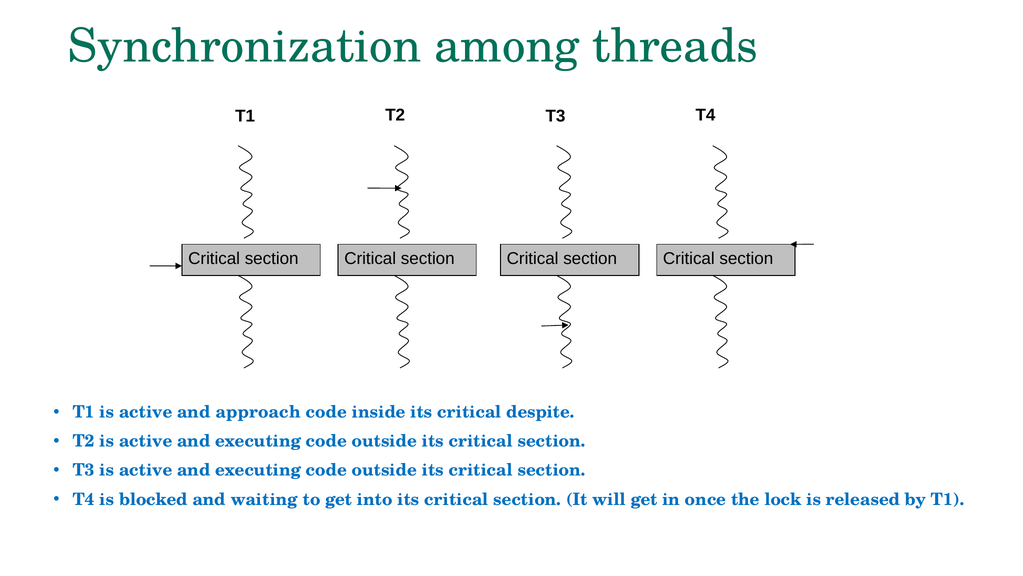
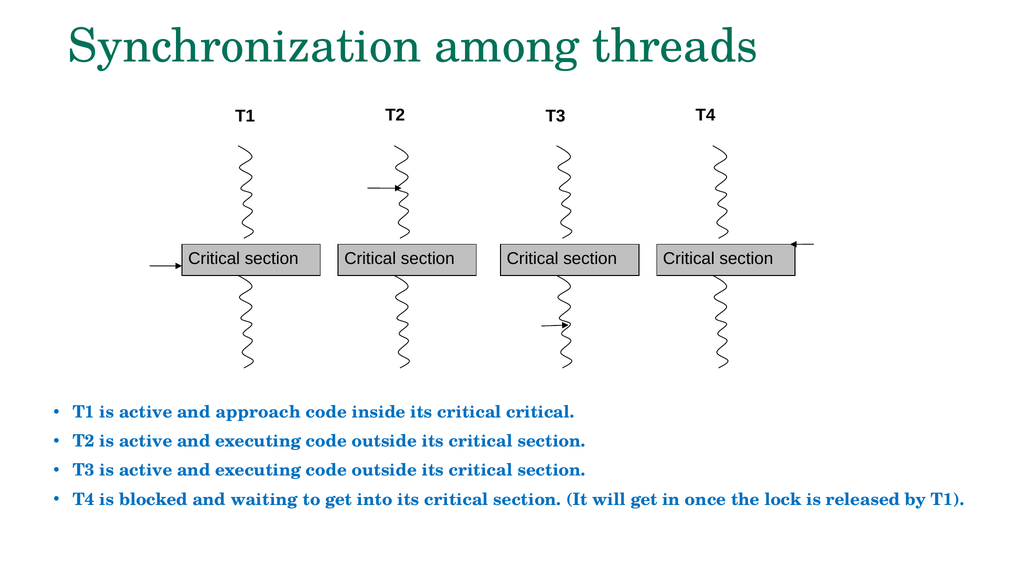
critical despite: despite -> critical (540, 412)
